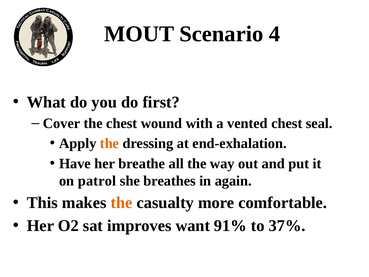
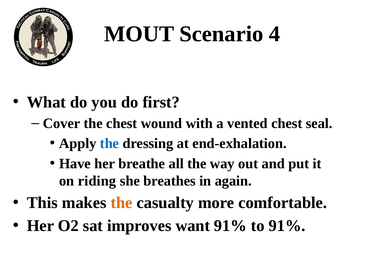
the colour: orange -> blue (110, 143)
patrol: patrol -> riding (97, 181)
to 37%: 37% -> 91% (287, 225)
